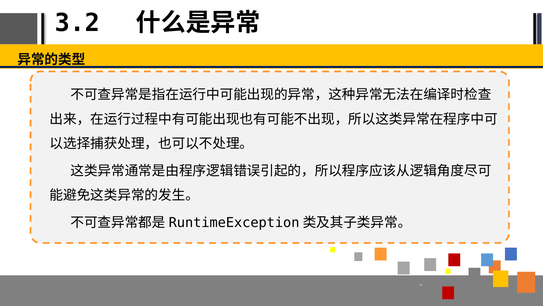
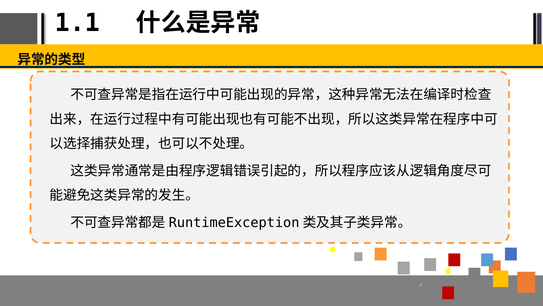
3.2: 3.2 -> 1.1 (77, 23)
